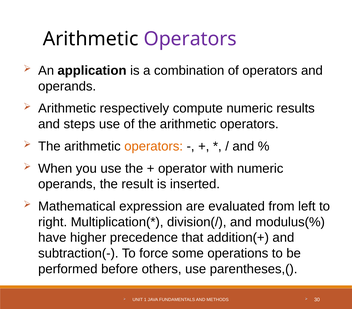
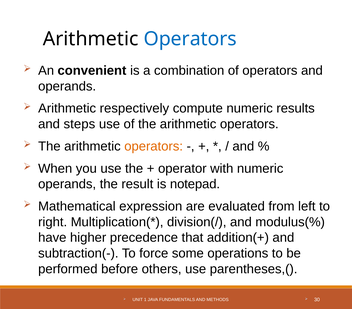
Operators colour: purple -> blue (190, 39)
application: application -> convenient (92, 71)
inserted: inserted -> notepad (195, 184)
